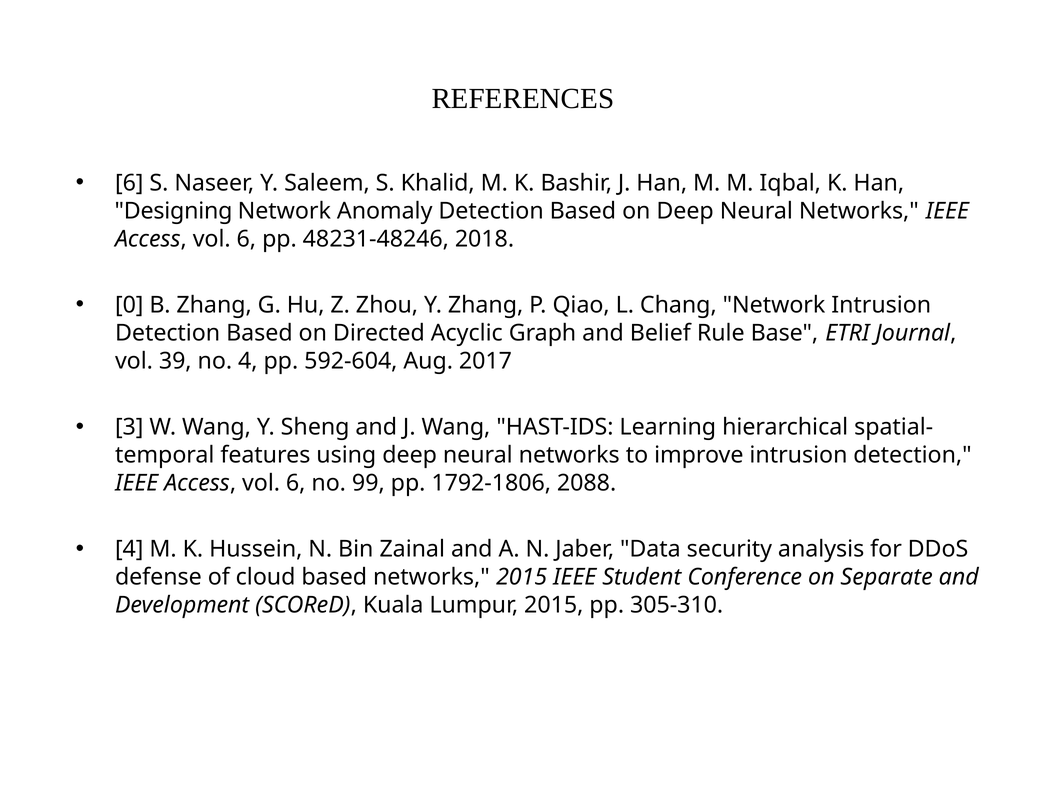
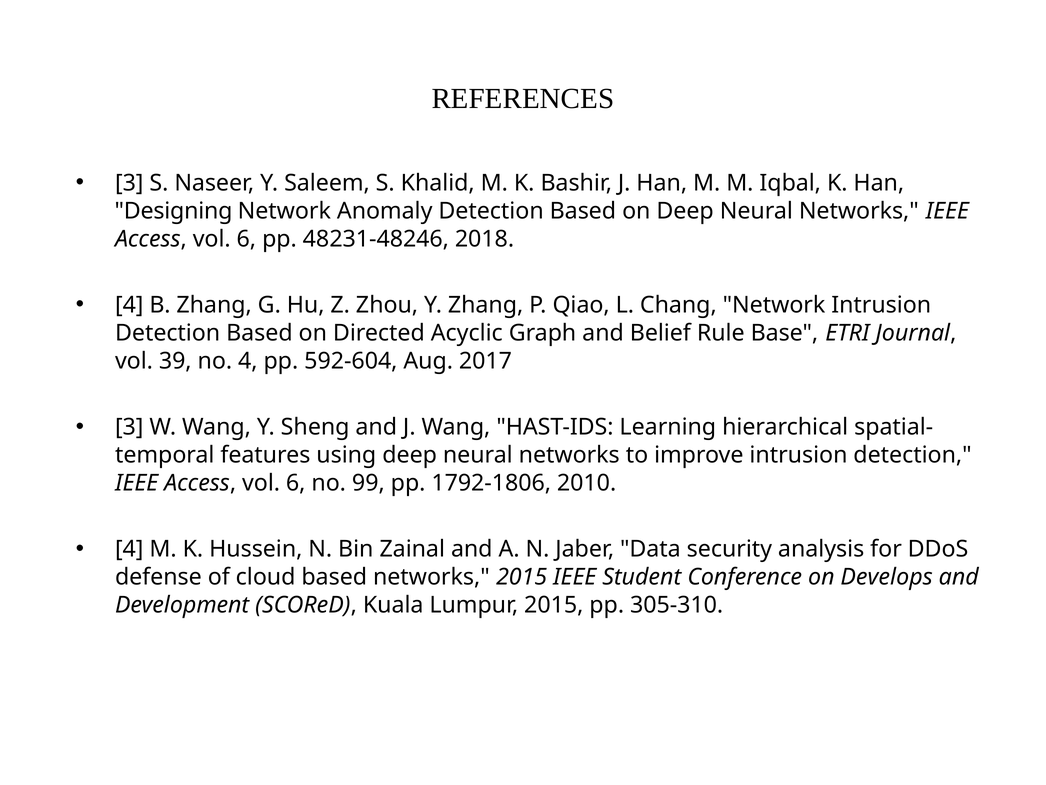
6: 6 -> 3 (129, 183)
0: 0 -> 4 (129, 305)
2088: 2088 -> 2010 (587, 483)
Separate: Separate -> Develops (887, 577)
